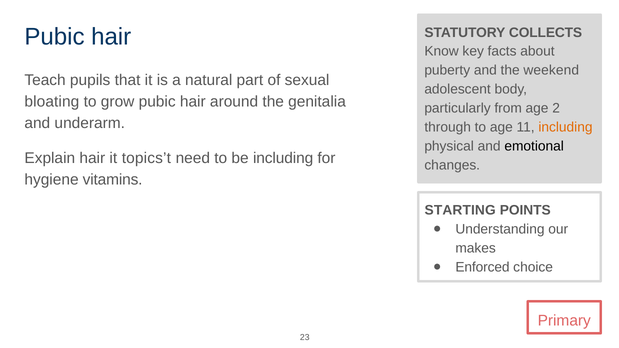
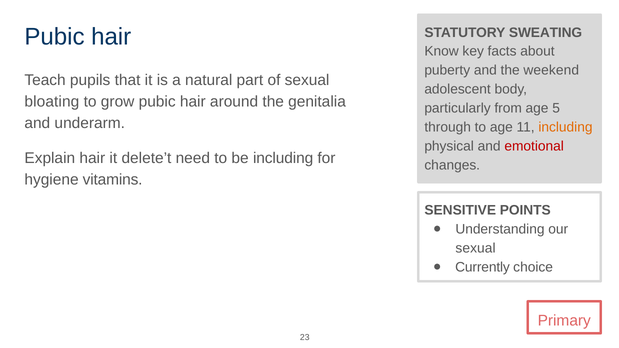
COLLECTS: COLLECTS -> SWEATING (546, 33)
2: 2 -> 5 (556, 108)
emotional colour: black -> red (534, 146)
topics’t: topics’t -> delete’t (146, 158)
STARTING: STARTING -> SENSITIVE (460, 210)
makes: makes -> sexual (476, 248)
Enforced: Enforced -> Currently (483, 267)
